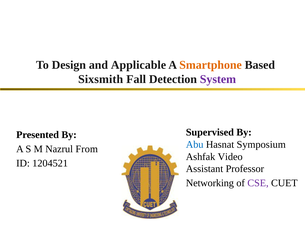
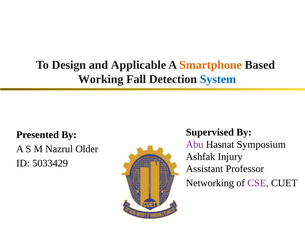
Sixsmith: Sixsmith -> Working (101, 79)
System colour: purple -> blue (218, 79)
Abu colour: blue -> purple (195, 144)
From: From -> Older (87, 149)
Video: Video -> Injury (230, 157)
1204521: 1204521 -> 5033429 (50, 163)
